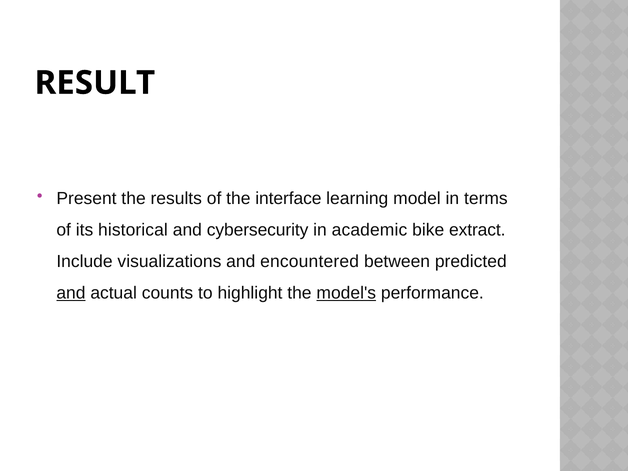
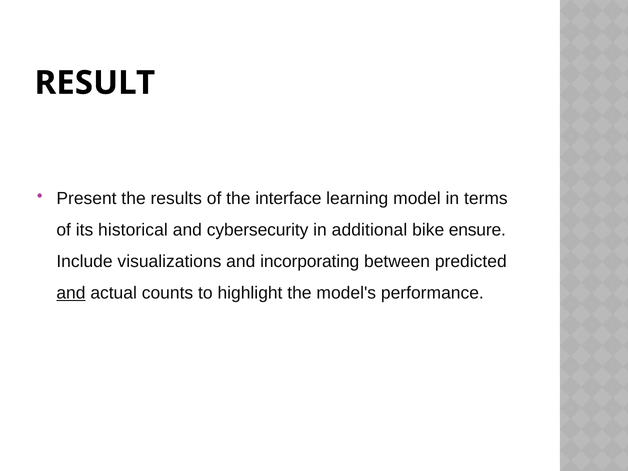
academic: academic -> additional (369, 230)
extract: extract -> ensure (477, 230)
encountered: encountered -> incorporating (310, 261)
model's underline: present -> none (346, 293)
